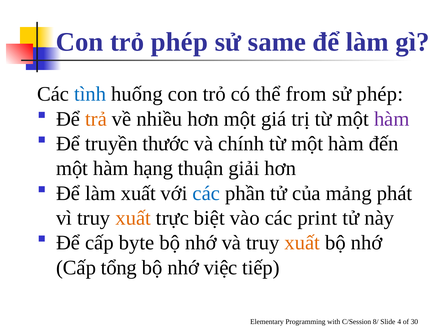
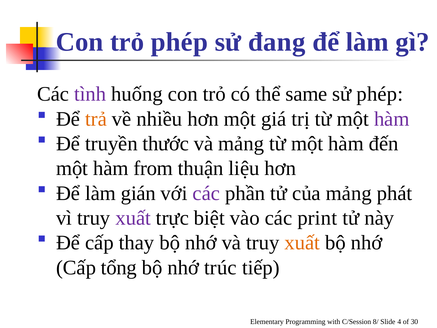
same: same -> đang (277, 42)
tình colour: blue -> purple (90, 94)
from: from -> same (306, 94)
và chính: chính -> mảng (241, 144)
hạng: hạng -> from (153, 168)
giải: giải -> liệu (244, 168)
làm xuất: xuất -> gián (138, 193)
các colour: blue -> purple (206, 193)
xuất colour: orange -> purple (133, 218)
byte: byte -> thay (137, 243)
việc: việc -> trúc (220, 267)
